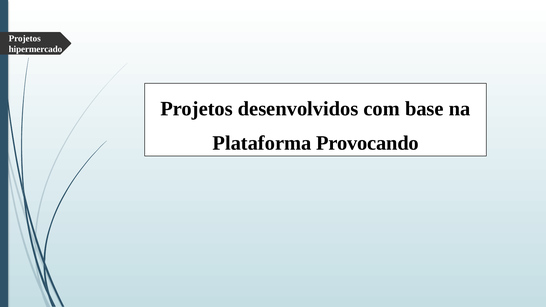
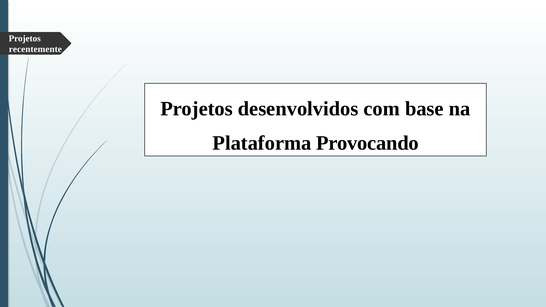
hipermercado: hipermercado -> recentemente (35, 49)
